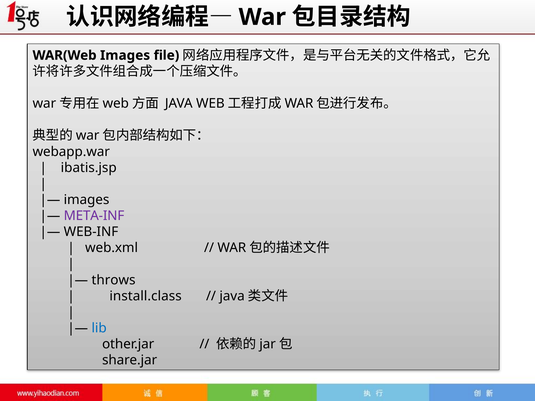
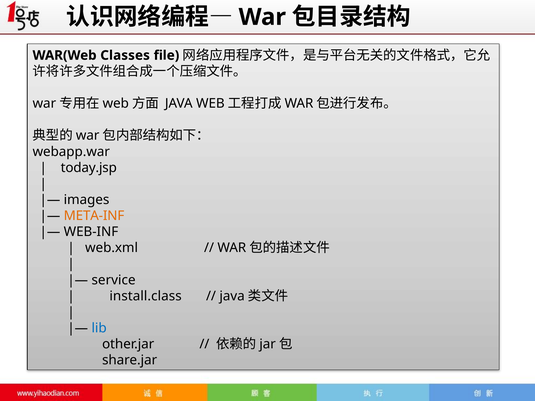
WAR(Web Images: Images -> Classes (125, 55)
ibatis.jsp: ibatis.jsp -> today.jsp (89, 168)
META-INF colour: purple -> orange (94, 216)
throws: throws -> service (114, 280)
